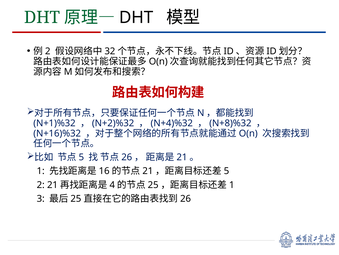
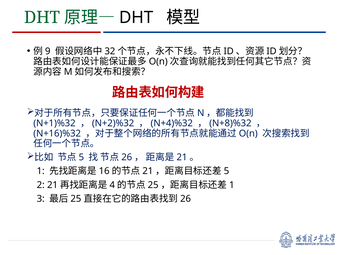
2: 2 -> 9 (48, 51)
